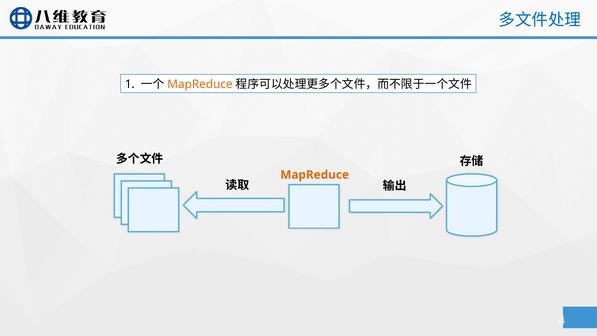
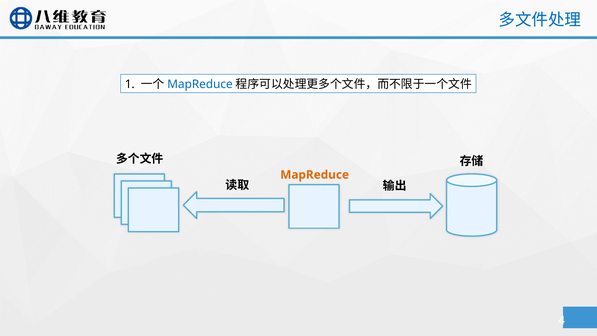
MapReduce colour: orange -> blue (200, 84)
